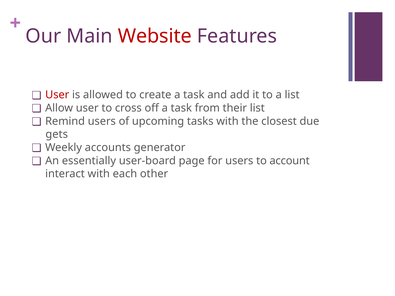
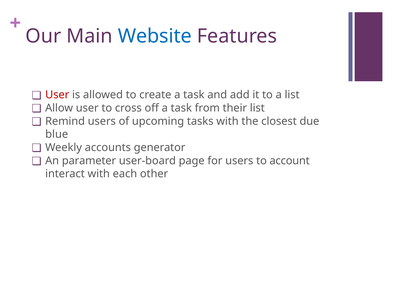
Website colour: red -> blue (155, 36)
gets: gets -> blue (57, 134)
essentially: essentially -> parameter (89, 161)
